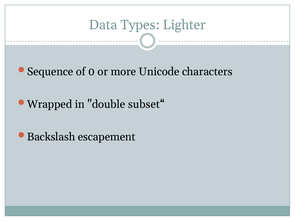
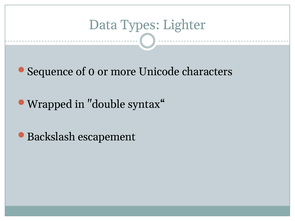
subset“: subset“ -> syntax“ (146, 104)
